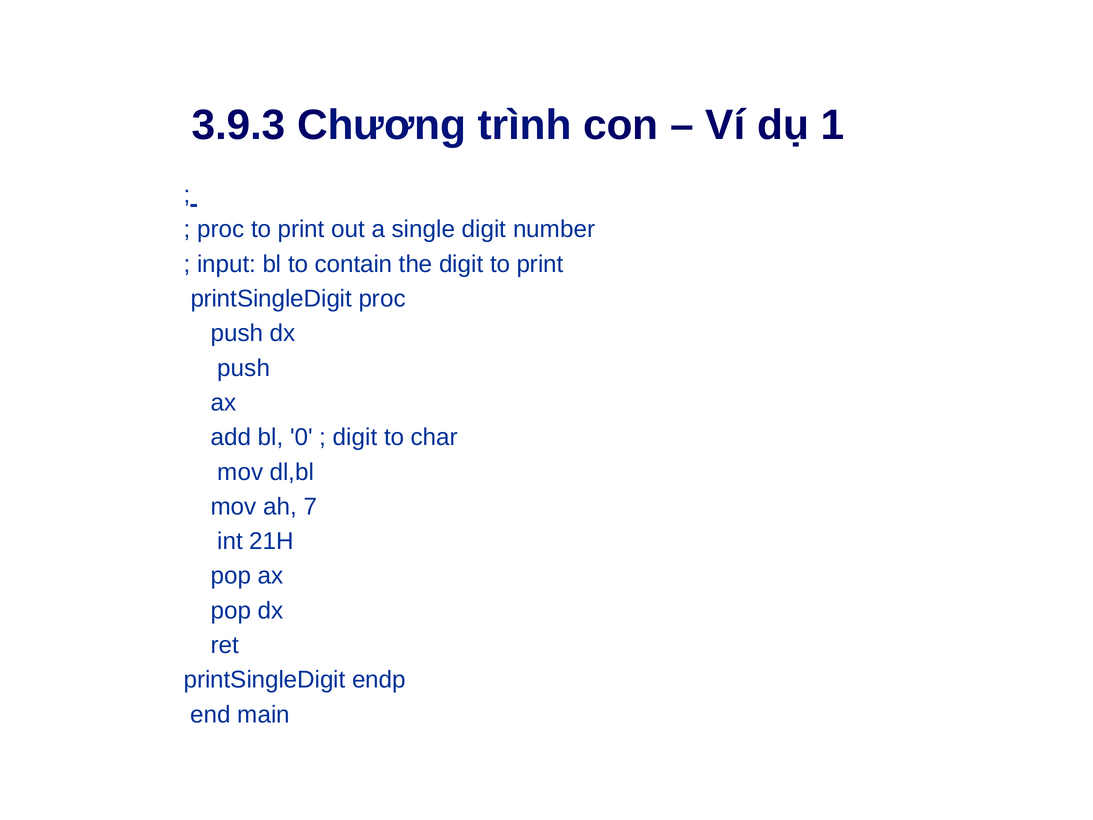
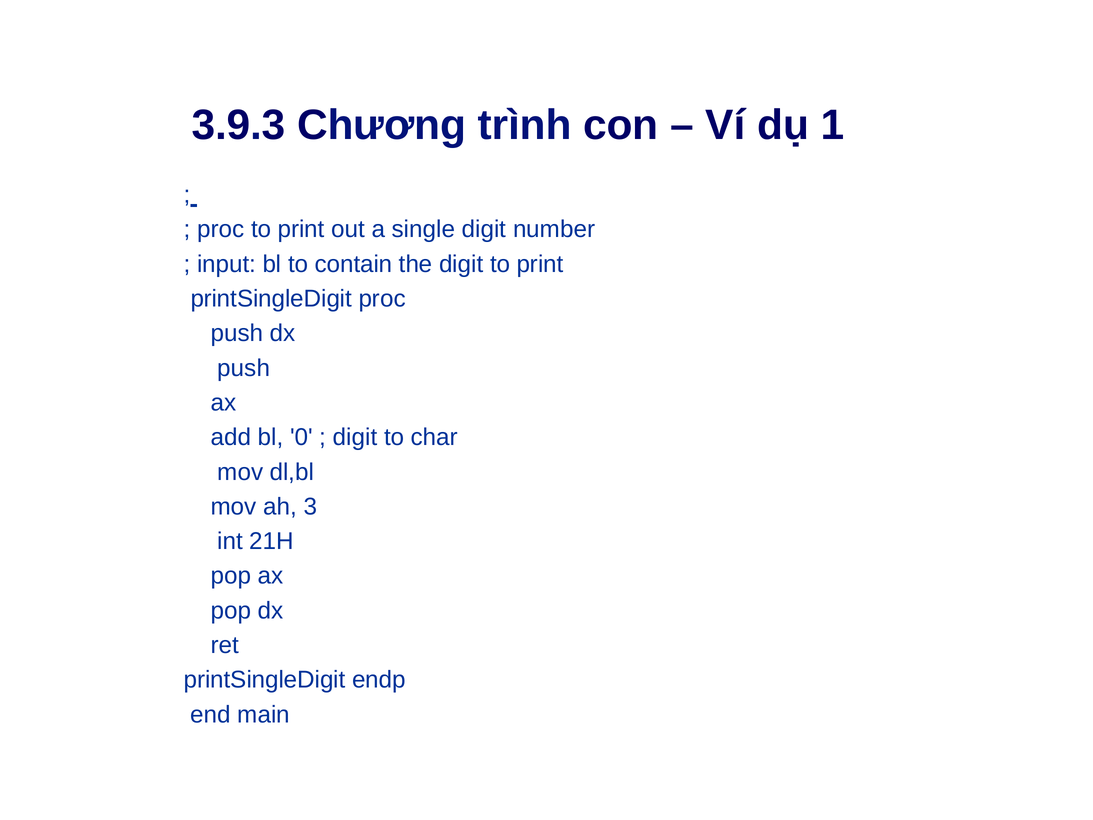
7: 7 -> 3 (310, 507)
